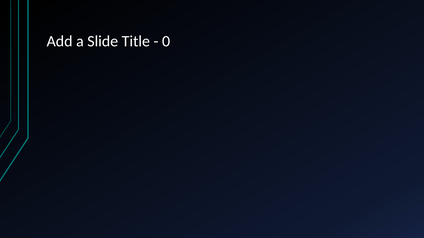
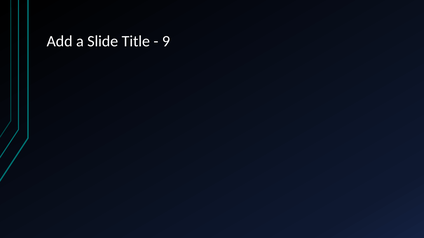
0: 0 -> 9 (166, 41)
